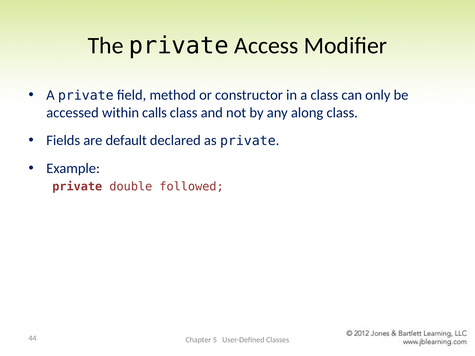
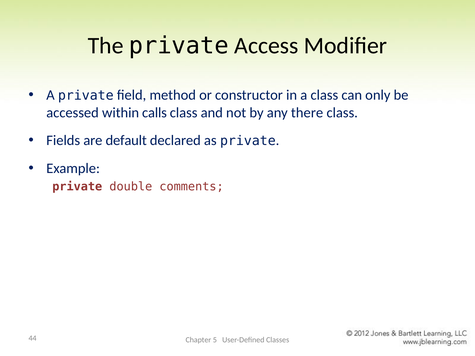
along: along -> there (307, 113)
followed: followed -> comments (192, 187)
